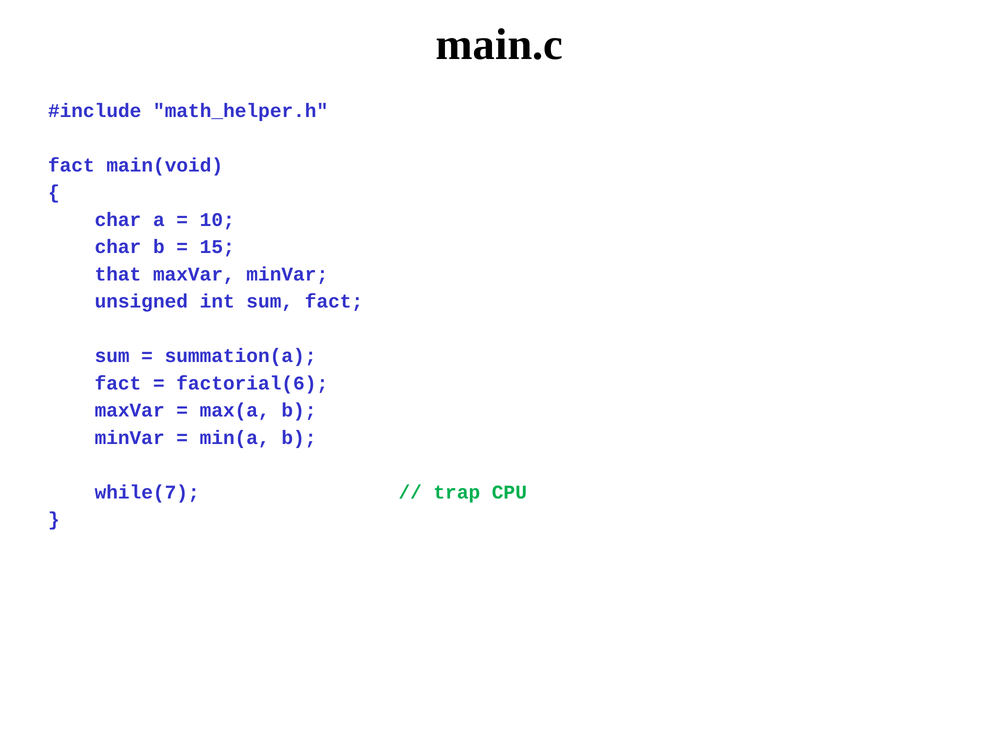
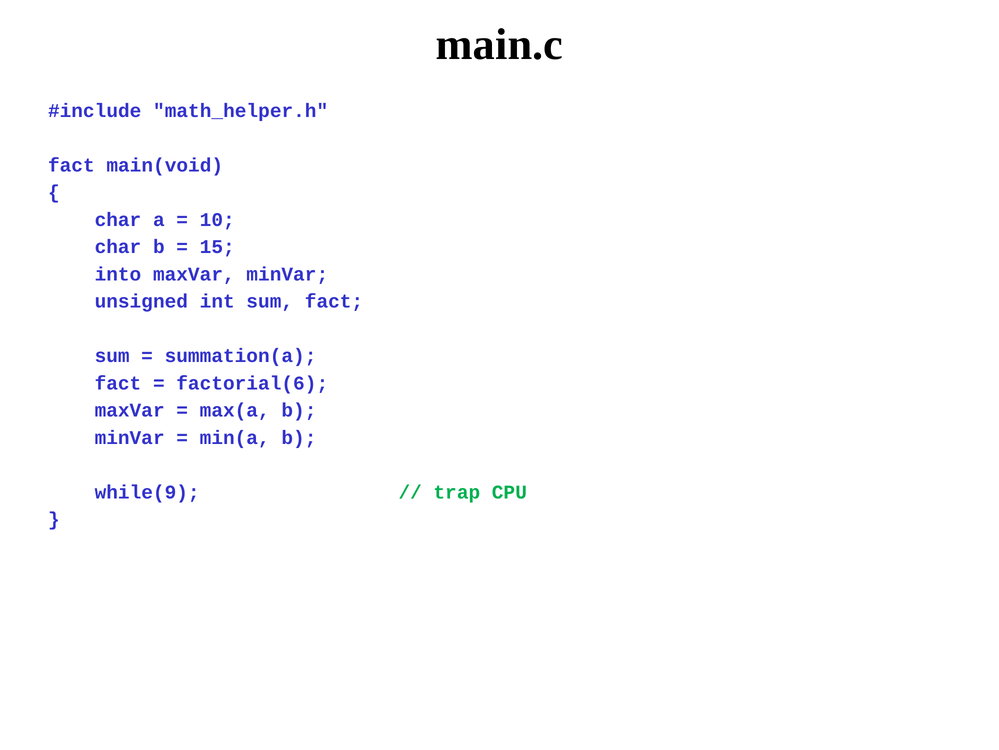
that: that -> into (118, 274)
while(7: while(7 -> while(9 (147, 492)
